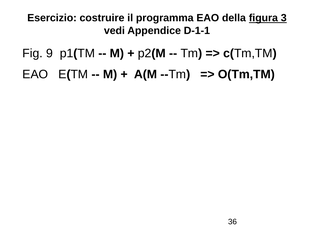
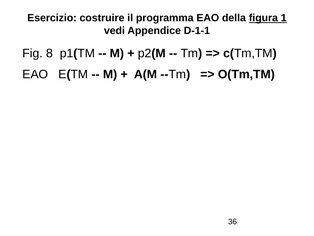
3: 3 -> 1 (284, 18)
9: 9 -> 8 (50, 53)
